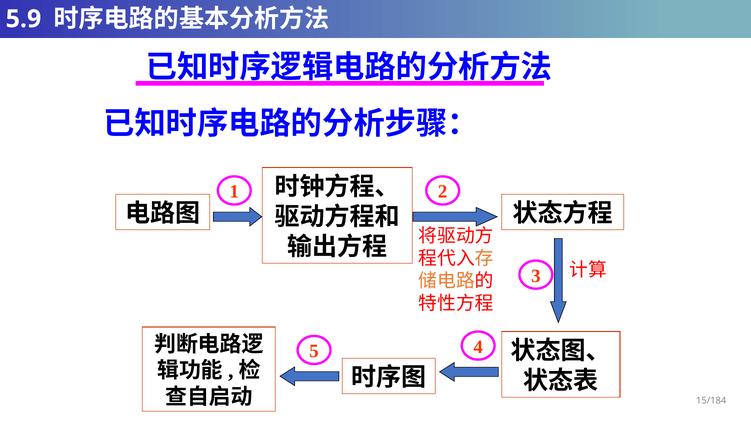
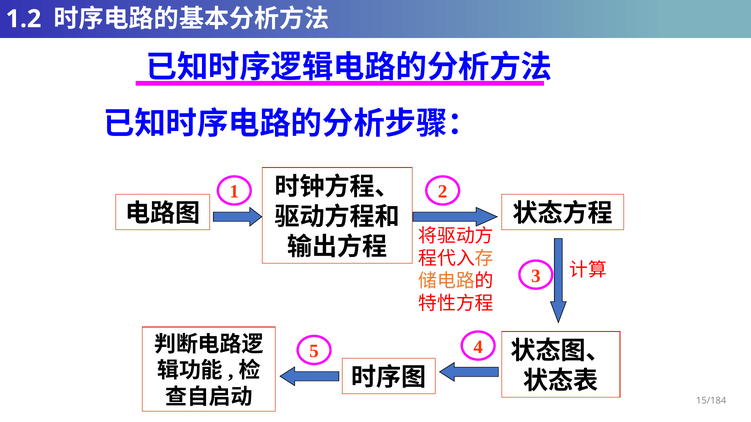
5.9: 5.9 -> 1.2 (23, 19)
